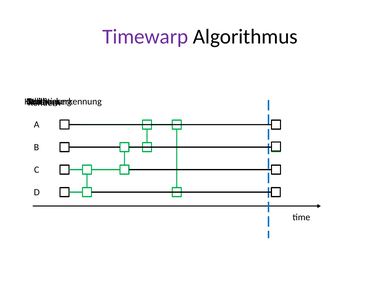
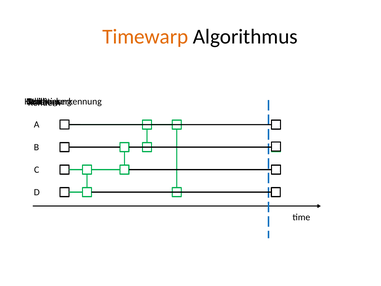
Timewarp colour: purple -> orange (145, 37)
